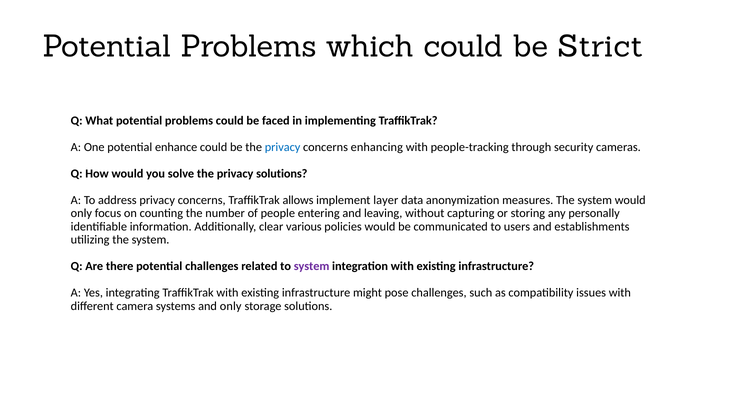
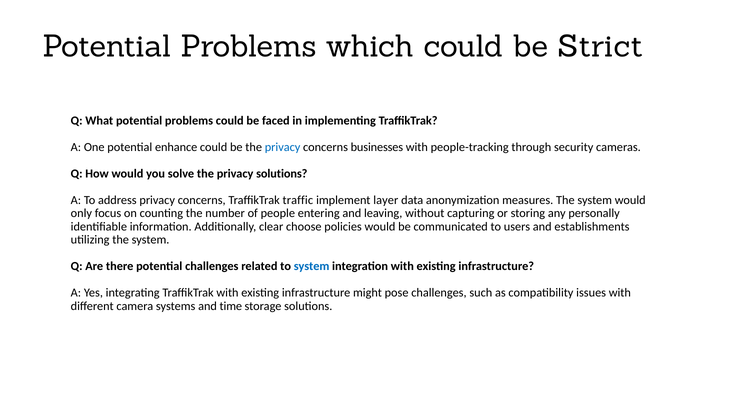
enhancing: enhancing -> businesses (377, 147)
allows: allows -> traffic (298, 200)
various: various -> choose (304, 227)
system colour: purple -> blue (312, 267)
and only: only -> time (231, 306)
